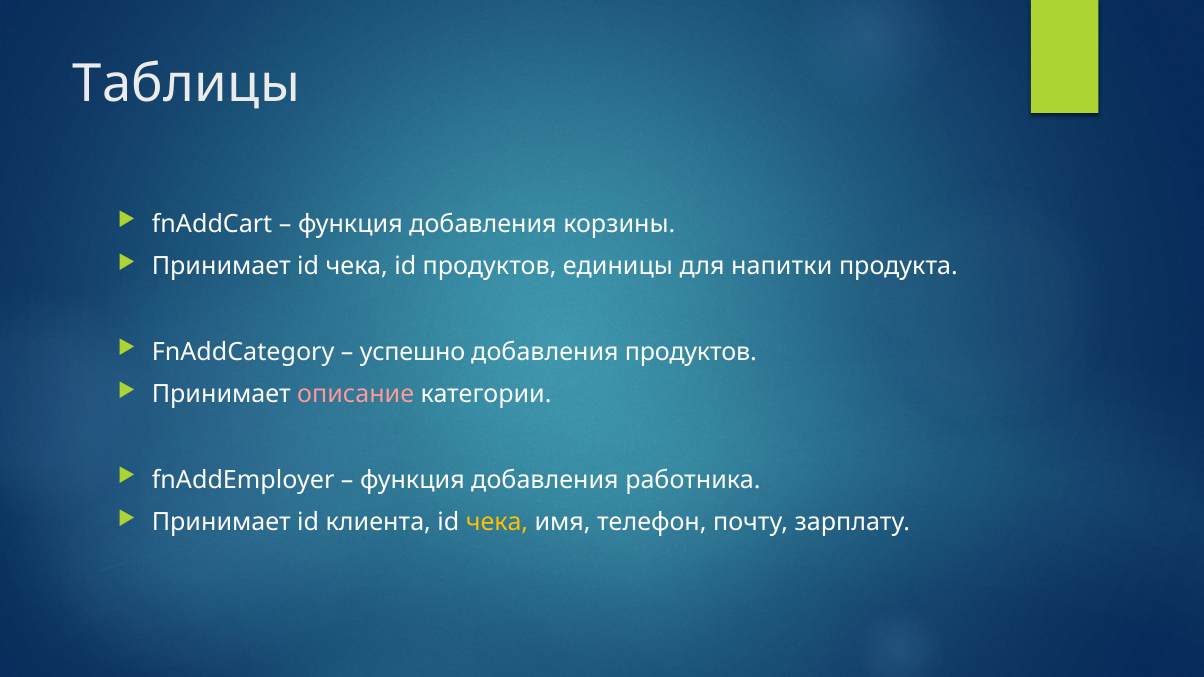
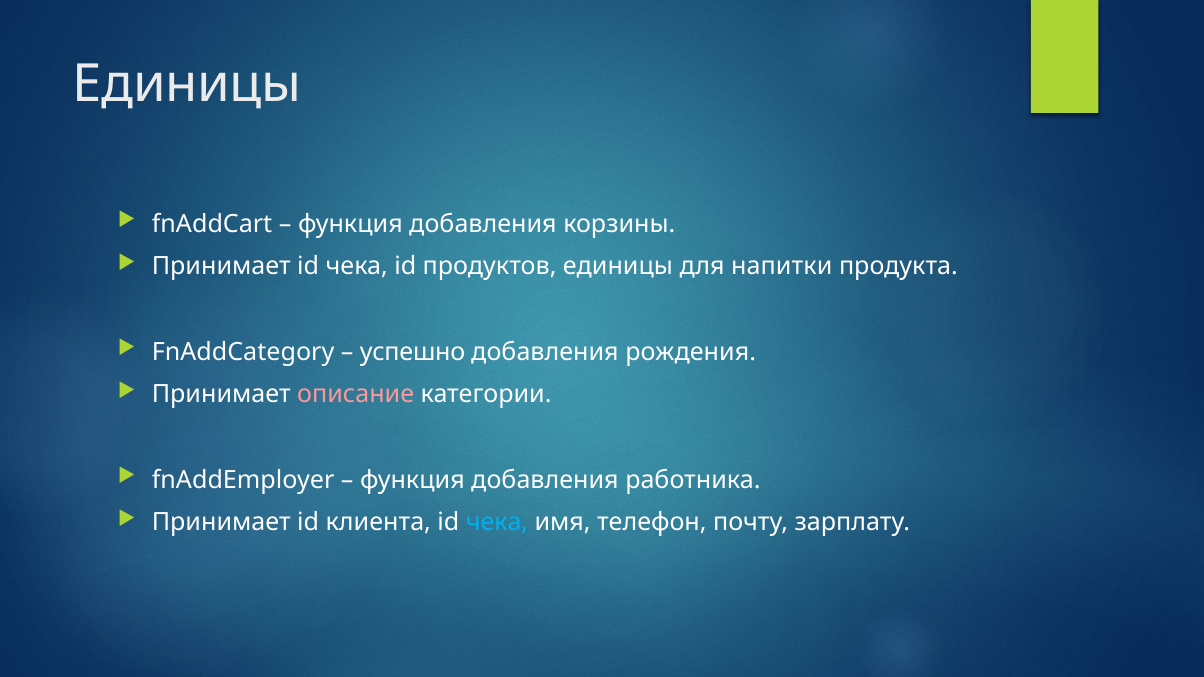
Таблицы: Таблицы -> Единицы (187, 85)
добавления продуктов: продуктов -> рождения (691, 352)
чека colour: yellow -> light blue (497, 523)
